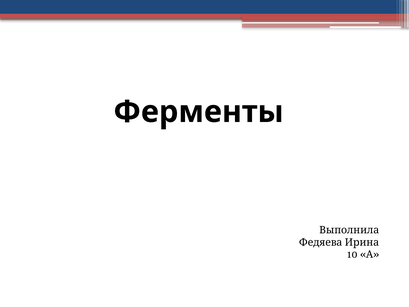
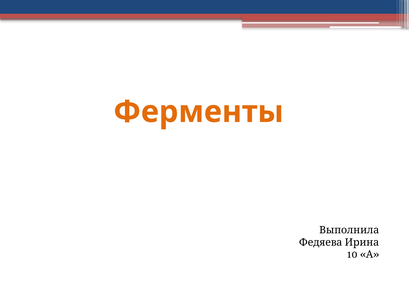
Ферменты colour: black -> orange (198, 112)
